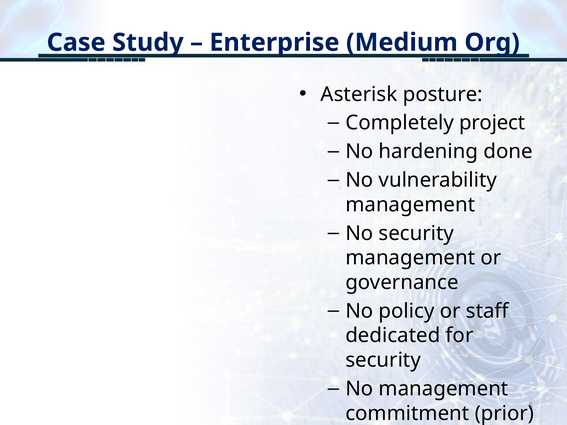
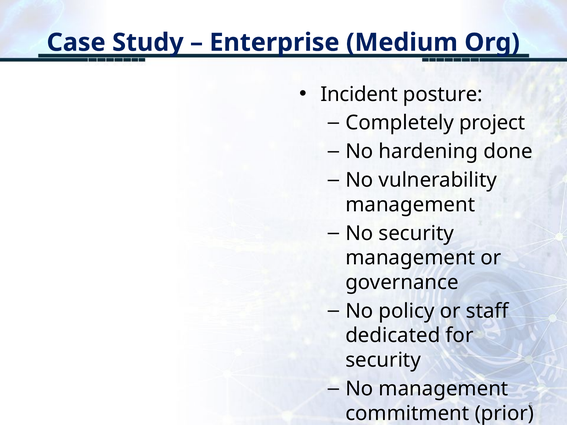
Asterisk: Asterisk -> Incident (359, 94)
